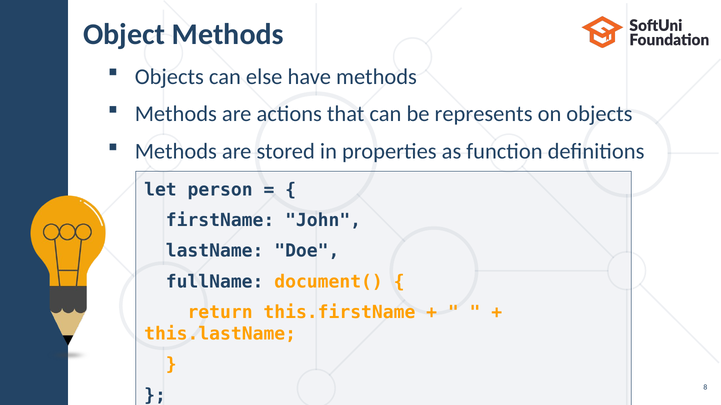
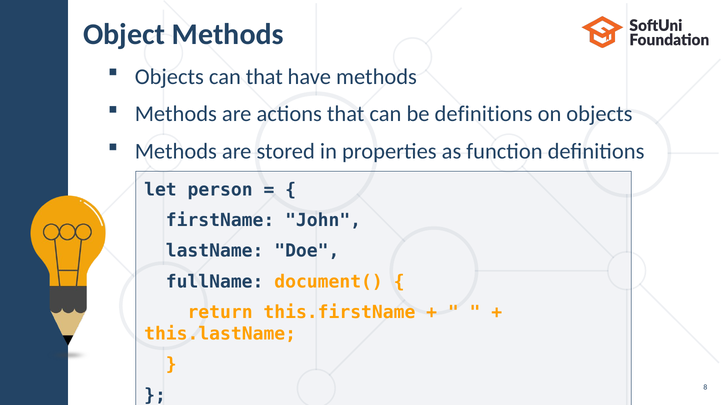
can else: else -> that (264, 77)
be represents: represents -> definitions (484, 114)
